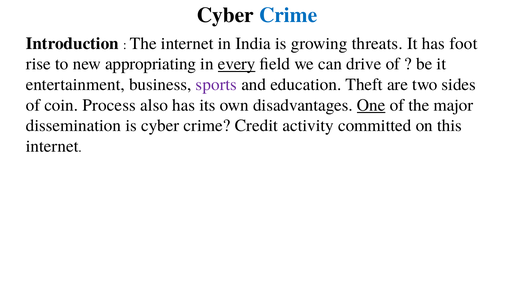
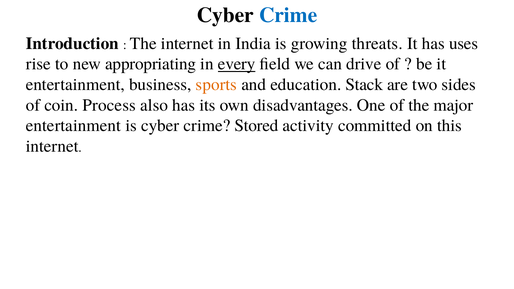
foot: foot -> uses (464, 43)
sports colour: purple -> orange (216, 85)
Theft: Theft -> Stack (364, 85)
One underline: present -> none (371, 105)
dissemination: dissemination -> entertainment (73, 126)
Credit: Credit -> Stored (257, 126)
